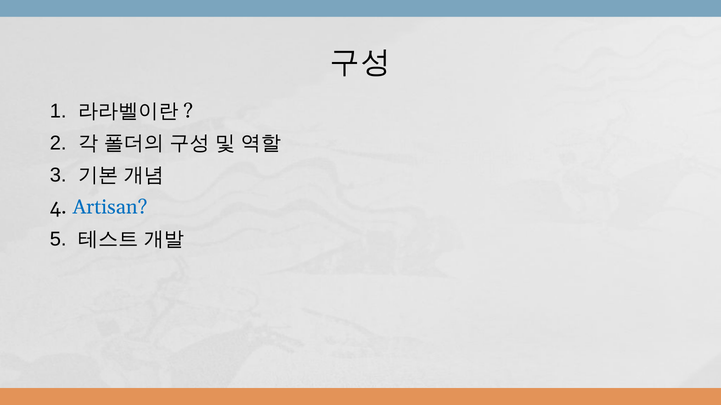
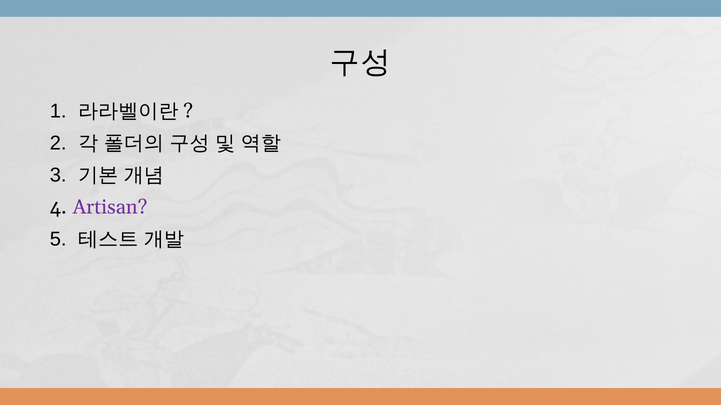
Artisan colour: blue -> purple (110, 208)
